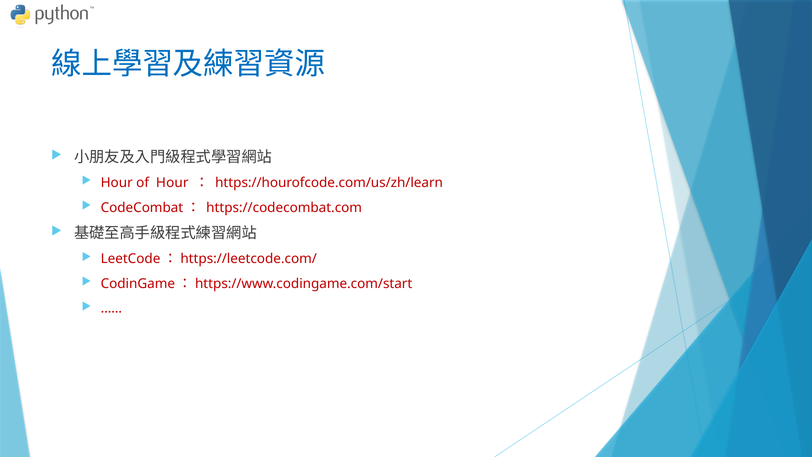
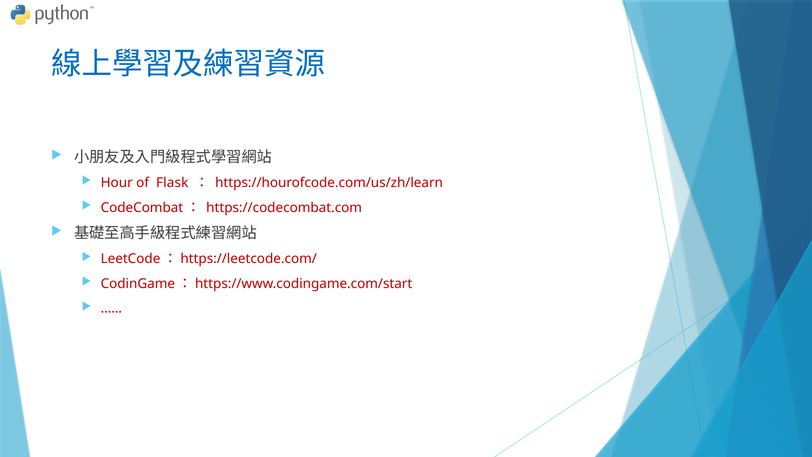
of Hour: Hour -> Flask (172, 183)
